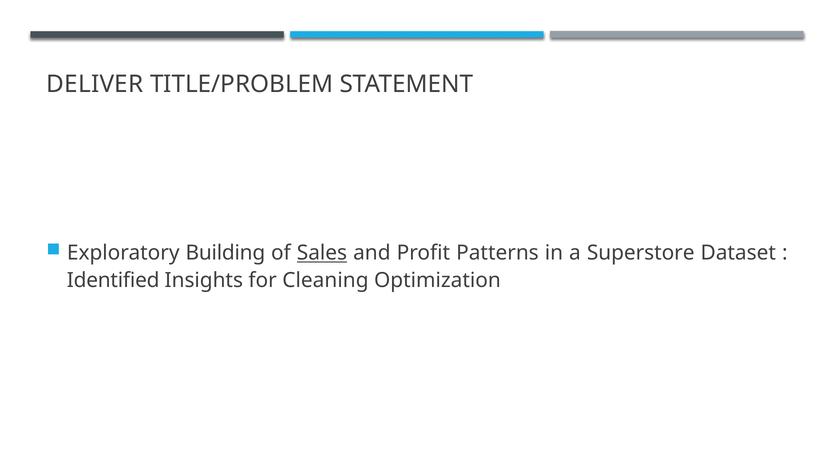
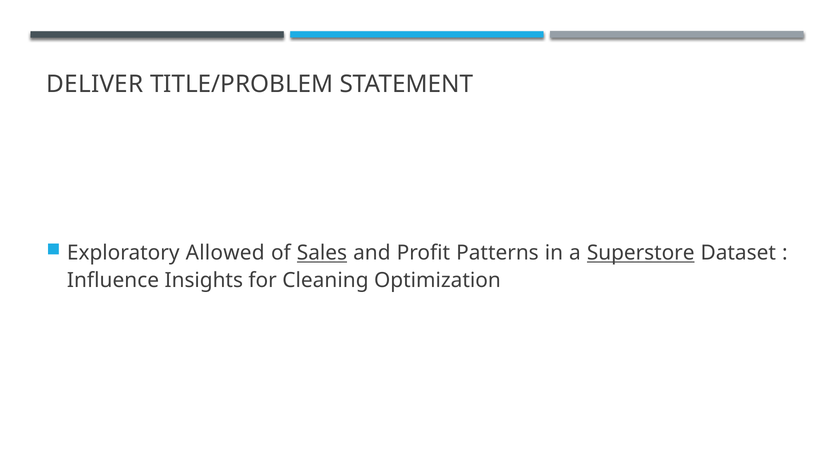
Building: Building -> Allowed (225, 253)
Superstore underline: none -> present (641, 253)
Identified: Identified -> Influence (113, 280)
